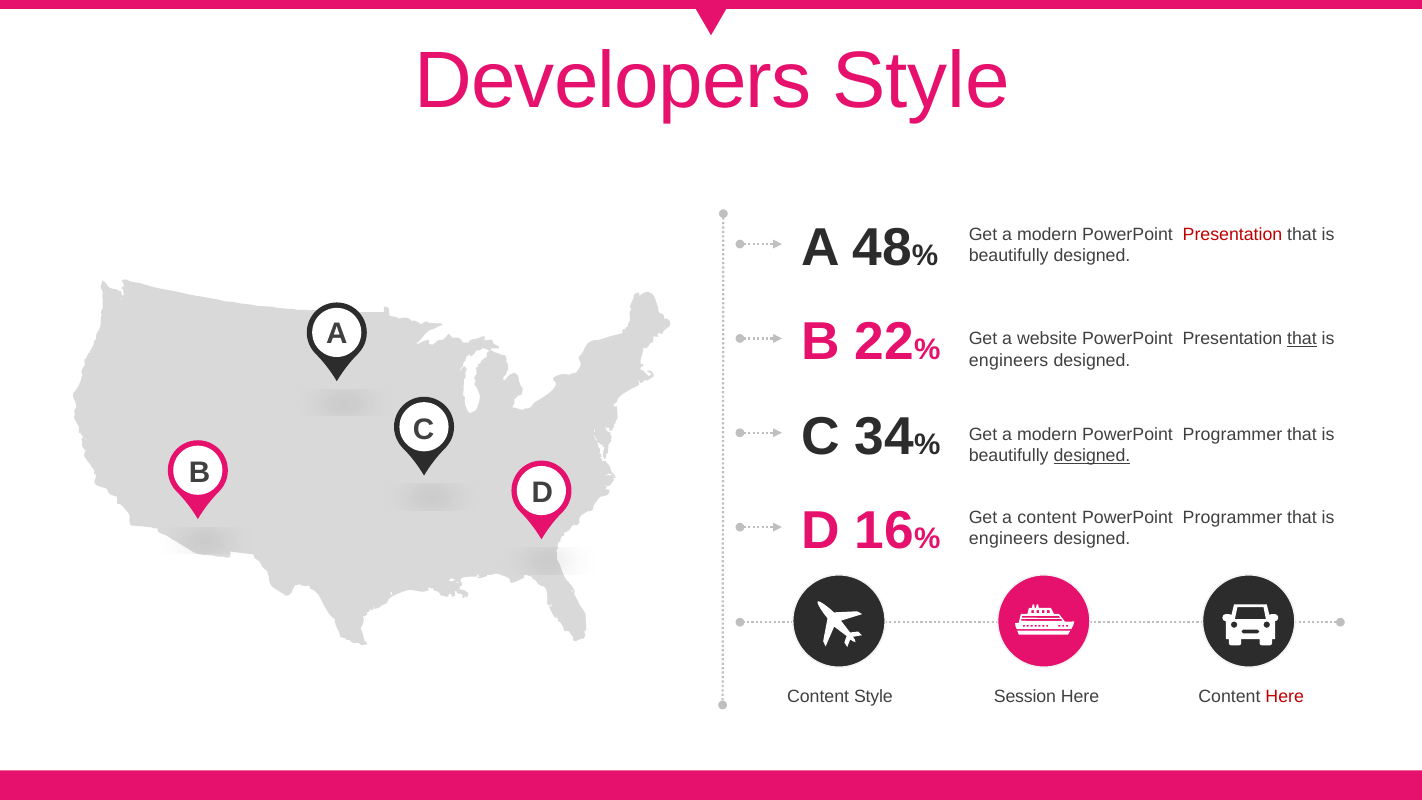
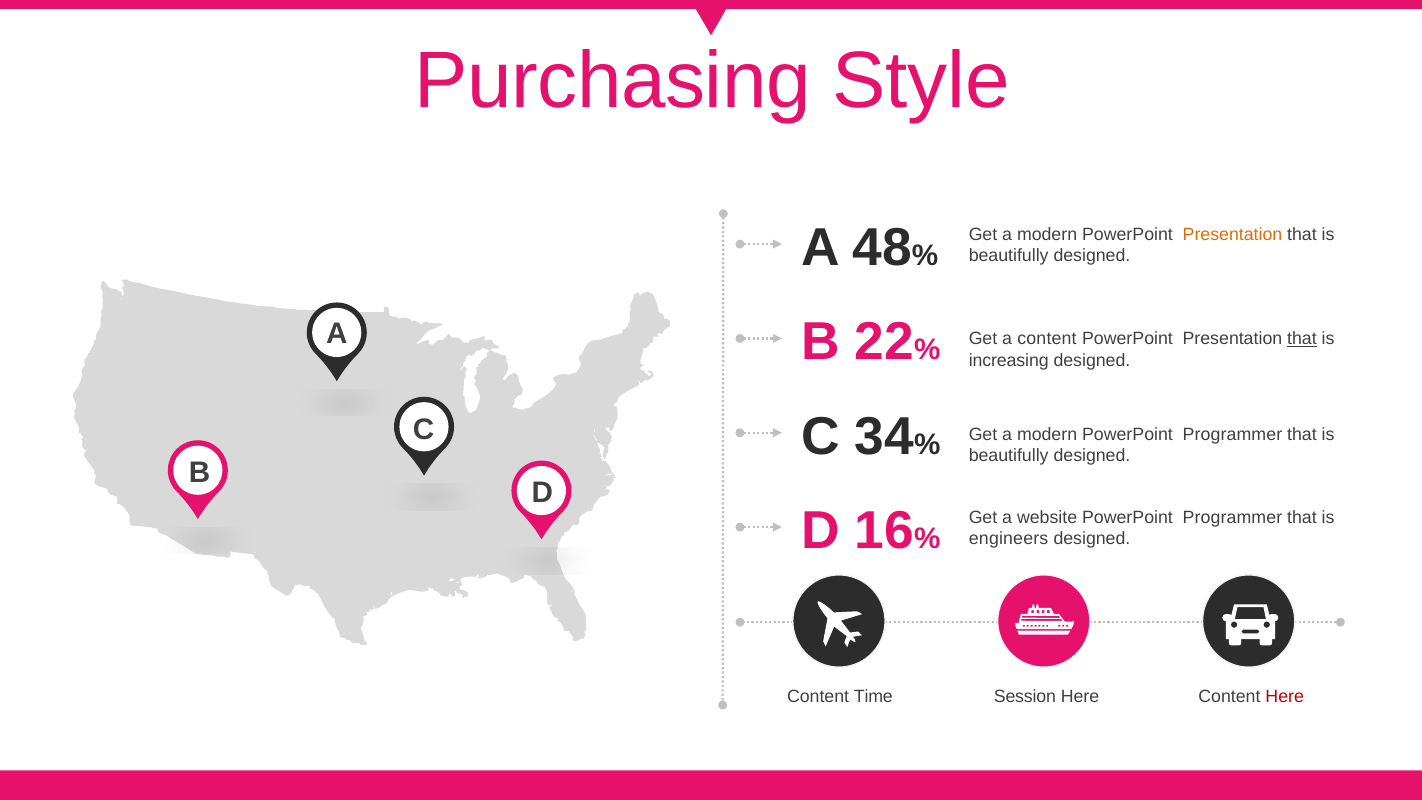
Developers: Developers -> Purchasing (613, 81)
Presentation colour: red -> orange (1233, 235)
a website: website -> content (1047, 339)
engineers: engineers -> increasing (1009, 360)
designed underline: present -> none (1092, 456)
a content: content -> website (1047, 518)
Content Style: Style -> Time (873, 696)
